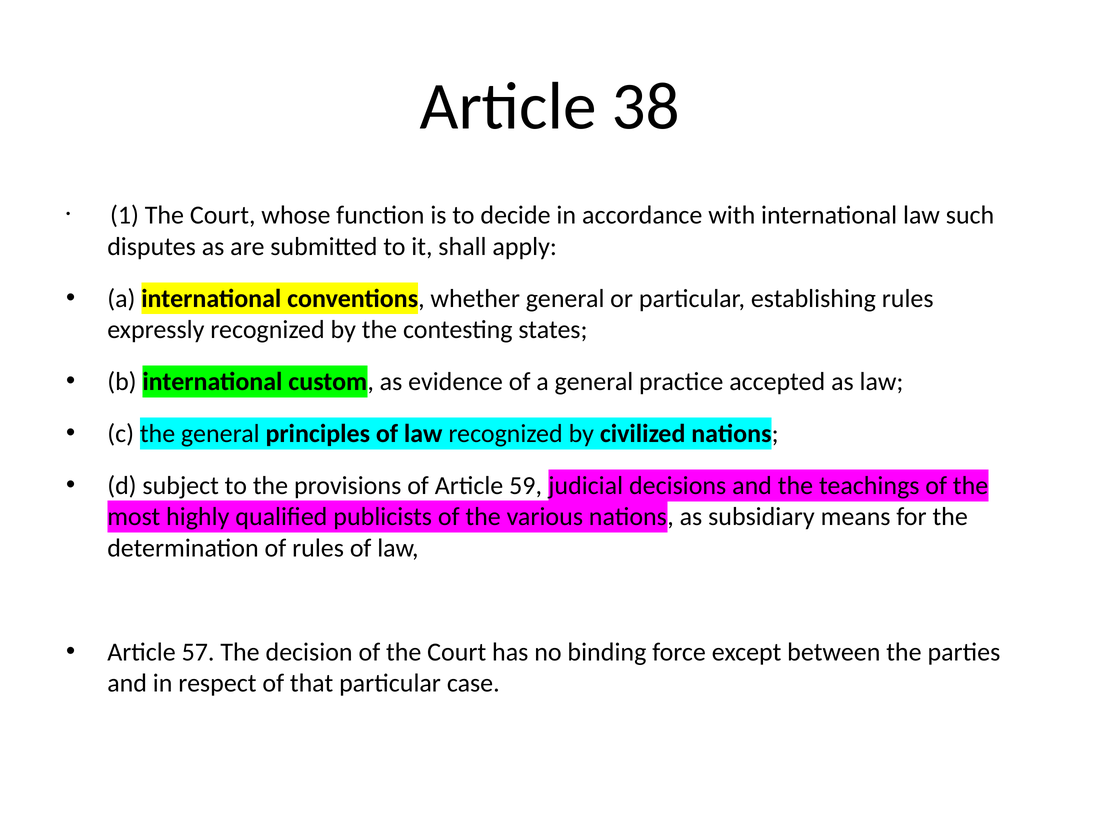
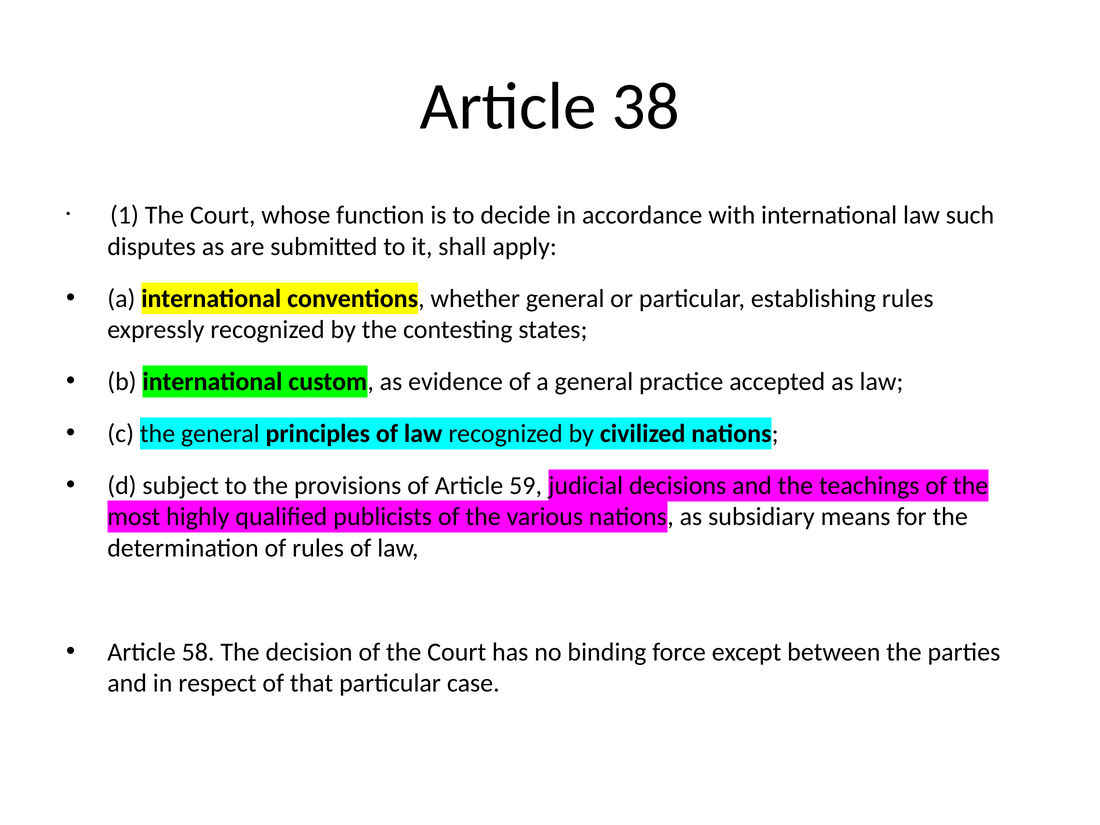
57: 57 -> 58 (198, 652)
